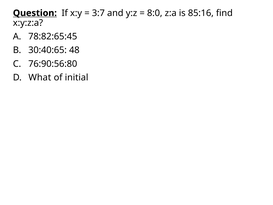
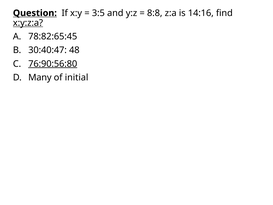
3:7: 3:7 -> 3:5 (98, 13)
8:0: 8:0 -> 8:8 (155, 13)
85:16: 85:16 -> 14:16 (201, 13)
x:y:z:a underline: none -> present (28, 23)
30:40:65: 30:40:65 -> 30:40:47 (48, 50)
76:90:56:80 underline: none -> present (53, 64)
What: What -> Many (40, 77)
